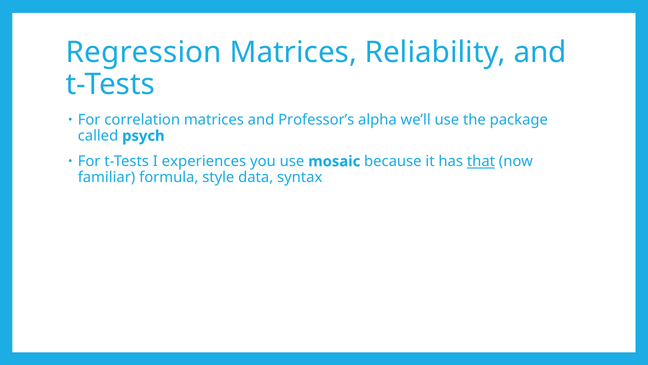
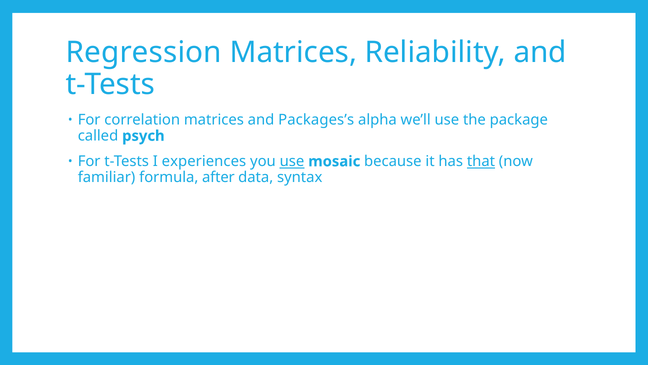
Professor’s: Professor’s -> Packages’s (316, 120)
use underline: none -> present (292, 161)
style: style -> after (218, 177)
